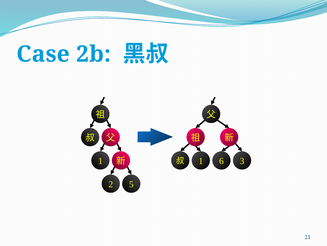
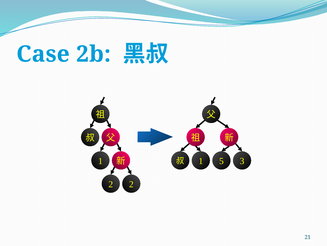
6: 6 -> 5 (221, 161)
2 5: 5 -> 2 (131, 184)
